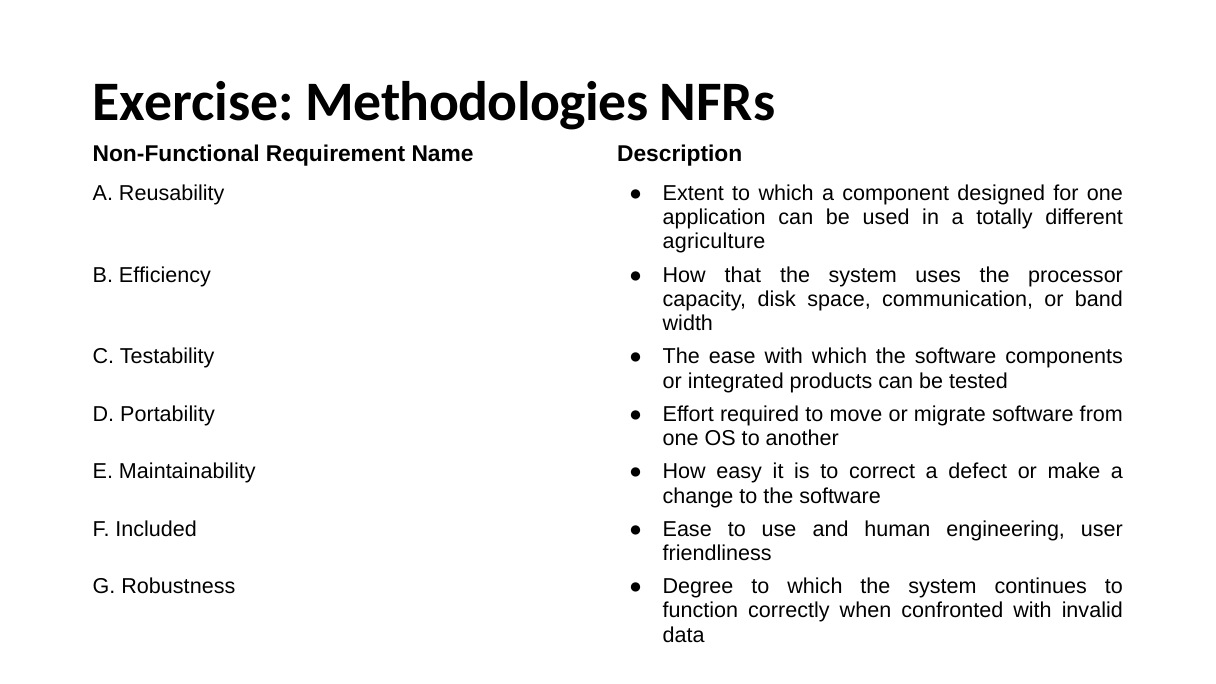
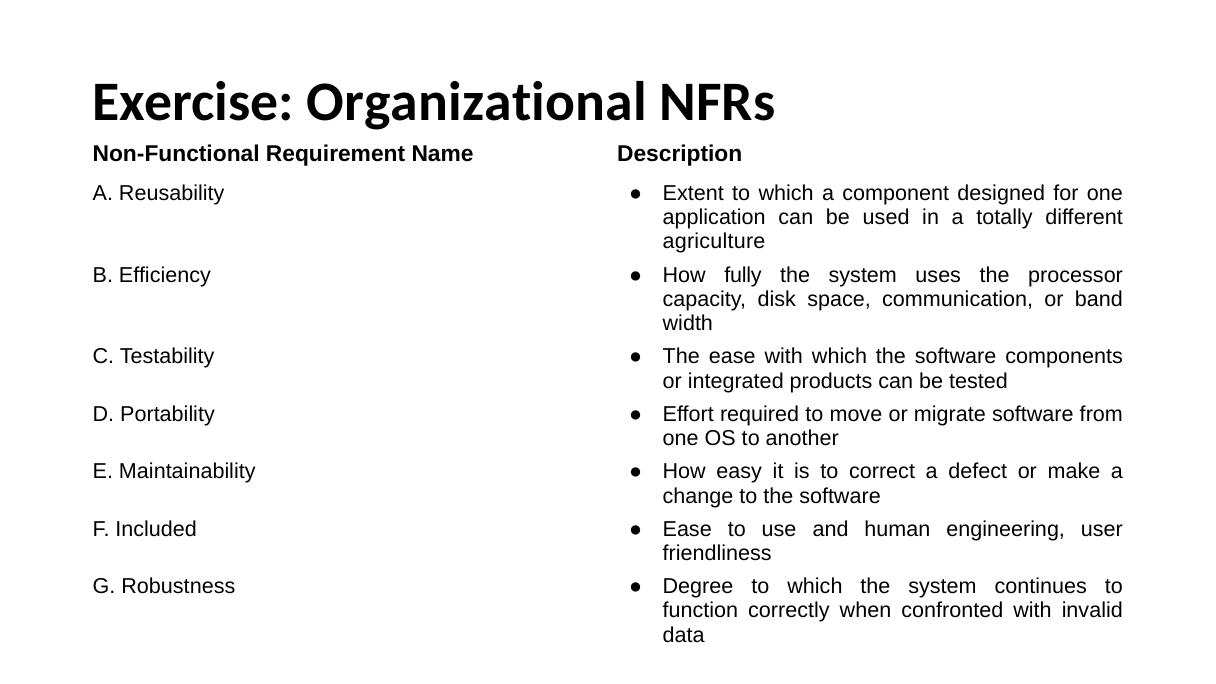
Methodologies: Methodologies -> Organizational (477, 103)
that: that -> fully (743, 275)
